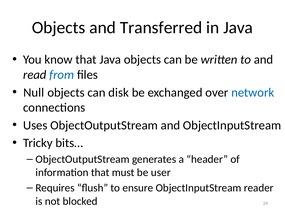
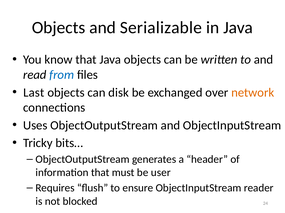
Transferred: Transferred -> Serializable (161, 28)
Null: Null -> Last (34, 93)
network colour: blue -> orange (253, 93)
